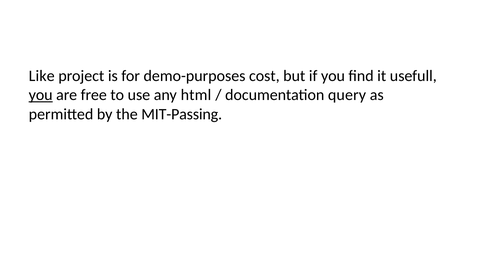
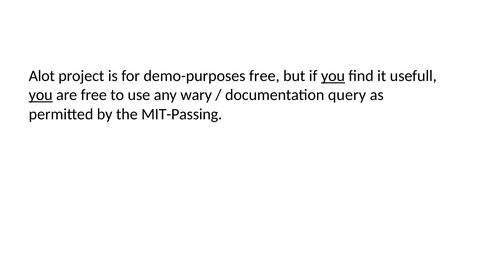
Like: Like -> Alot (42, 76)
demo-purposes cost: cost -> free (264, 76)
you underline: none -> present (333, 76)
html: html -> wary (196, 95)
